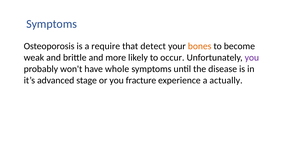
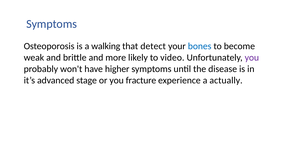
require: require -> walking (106, 46)
bones colour: orange -> blue (200, 46)
occur: occur -> video (172, 57)
whole: whole -> higher (117, 69)
